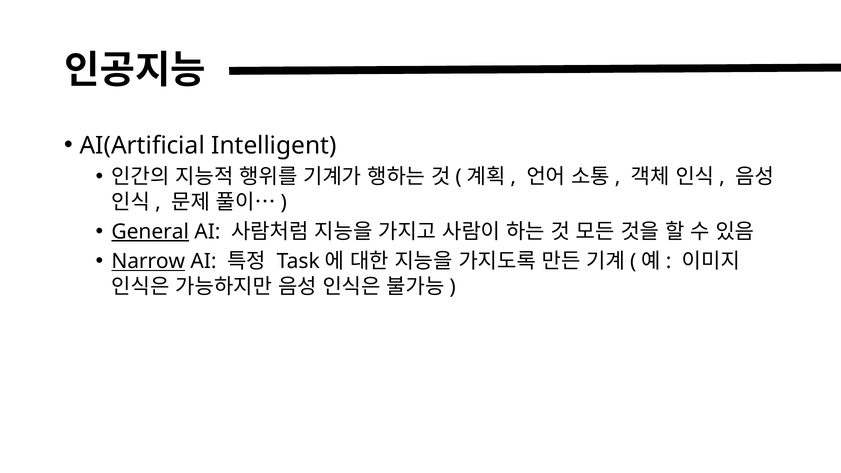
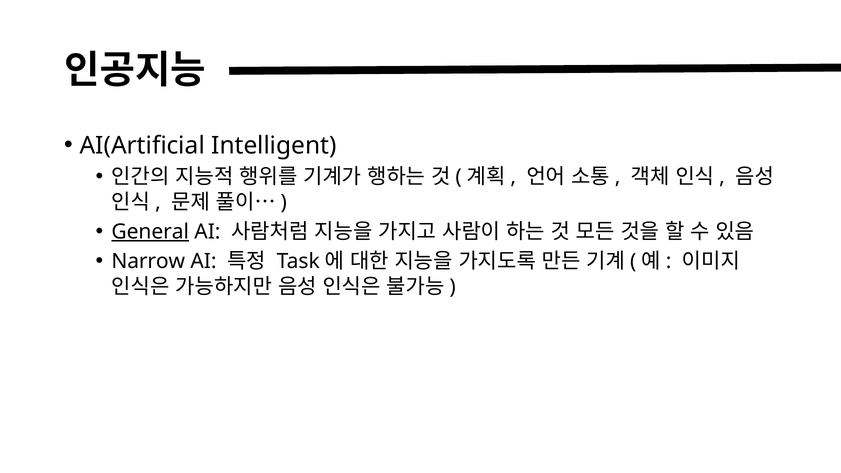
Narrow underline: present -> none (148, 261)
